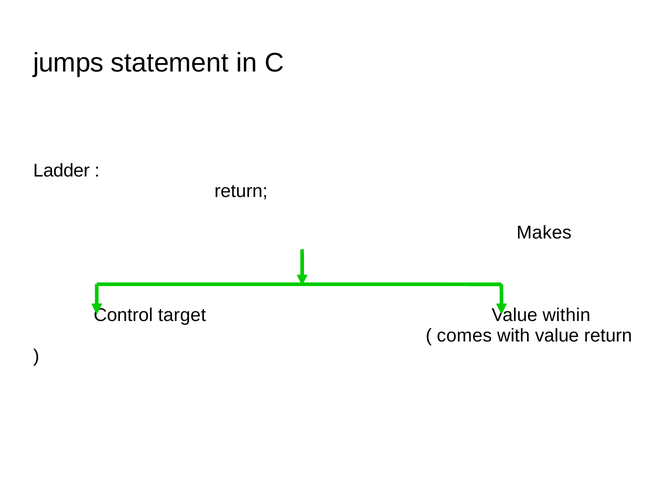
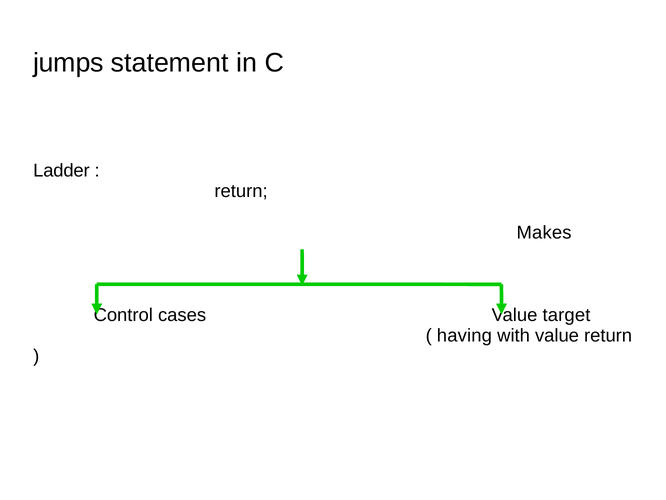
target: target -> cases (182, 315)
within: within -> target (566, 315)
comes: comes -> having (464, 335)
